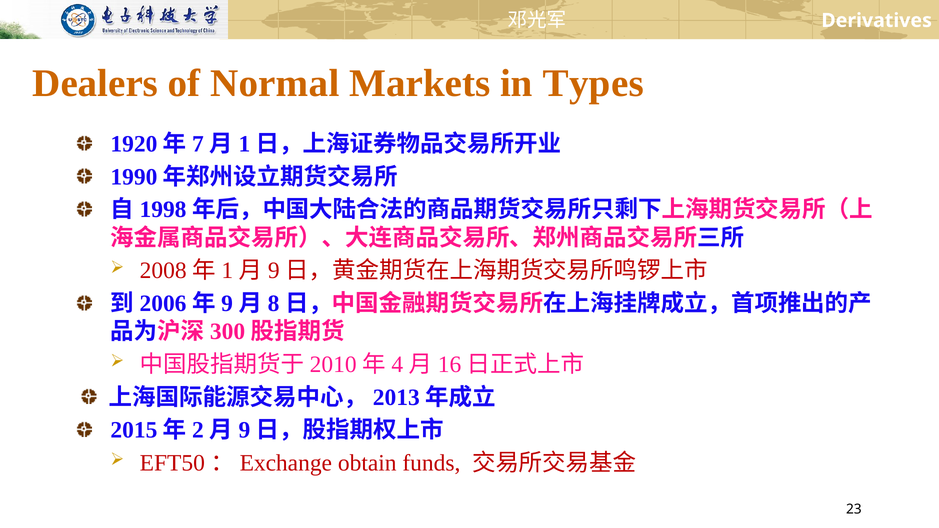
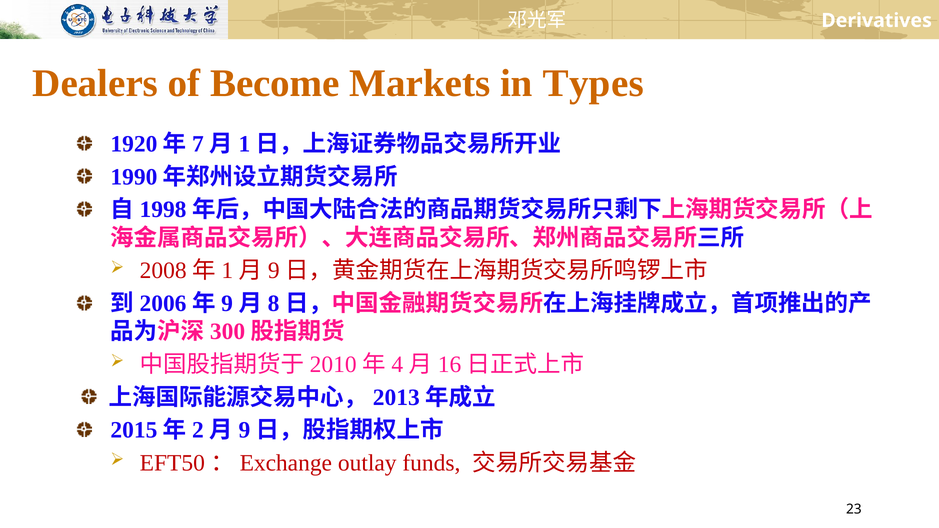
Normal: Normal -> Become (275, 83)
obtain: obtain -> outlay (367, 463)
